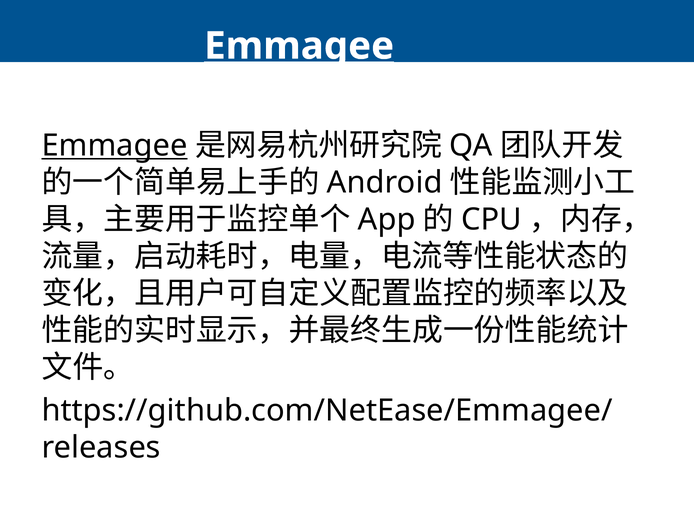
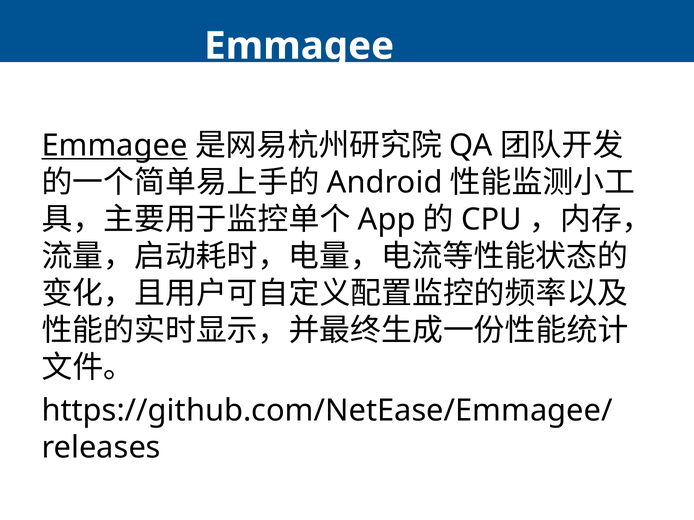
Emmagee underline: present -> none (299, 46)
